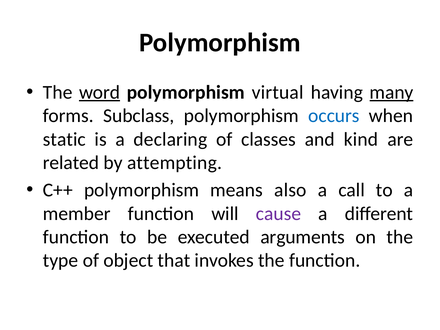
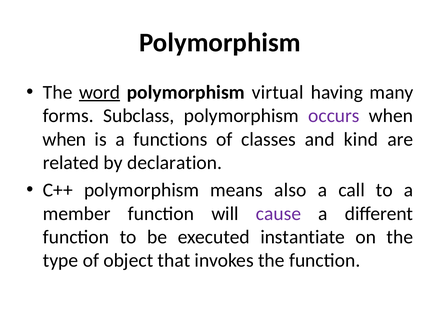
many underline: present -> none (392, 92)
occurs colour: blue -> purple (334, 116)
static: static -> when (64, 139)
declaring: declaring -> functions (170, 139)
attempting: attempting -> declaration (175, 163)
arguments: arguments -> instantiate (303, 237)
